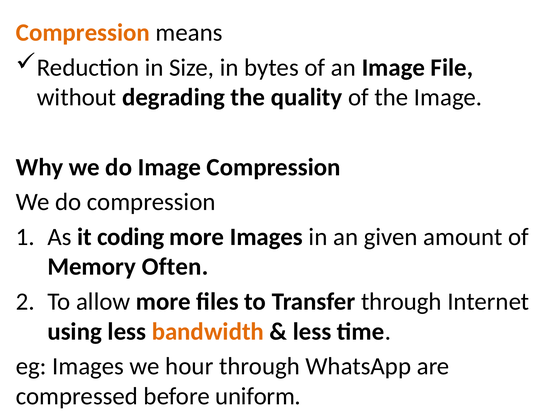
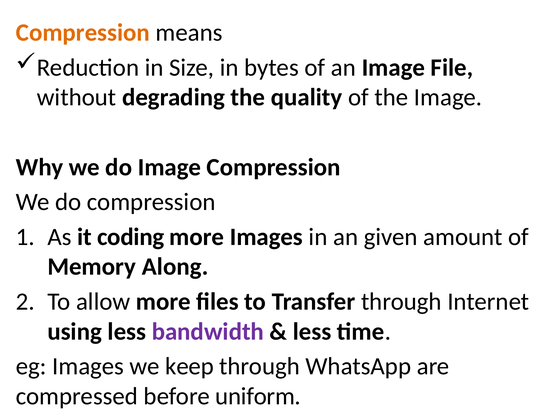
Often: Often -> Along (175, 267)
bandwidth colour: orange -> purple (208, 332)
hour: hour -> keep (189, 366)
